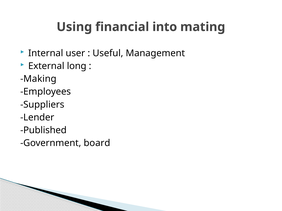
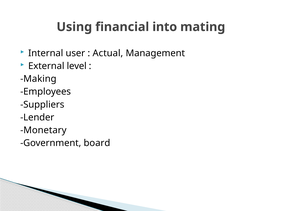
Useful: Useful -> Actual (108, 53)
long: long -> level (77, 66)
Published: Published -> Monetary (43, 130)
